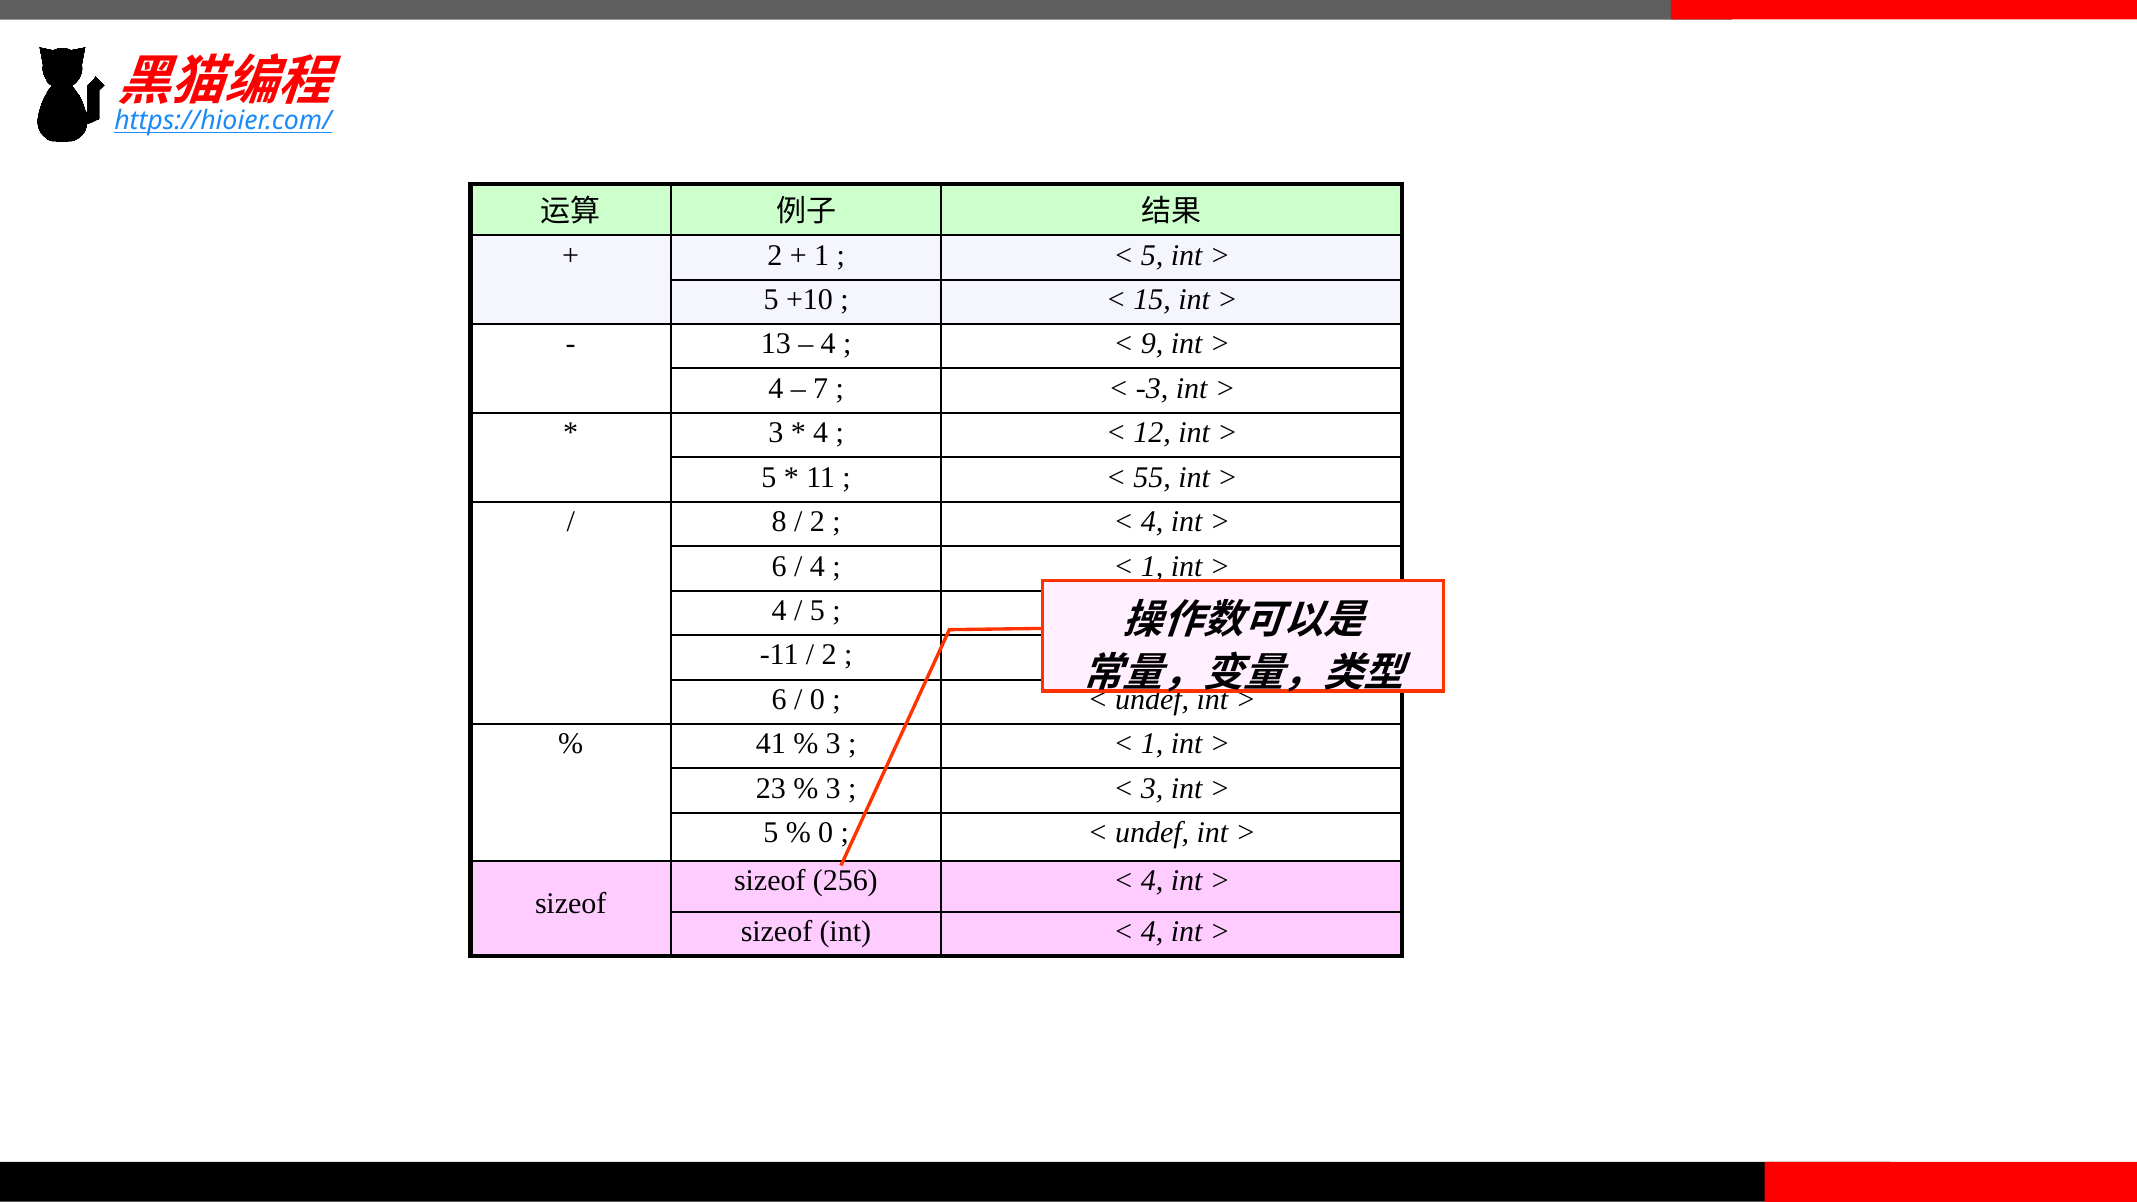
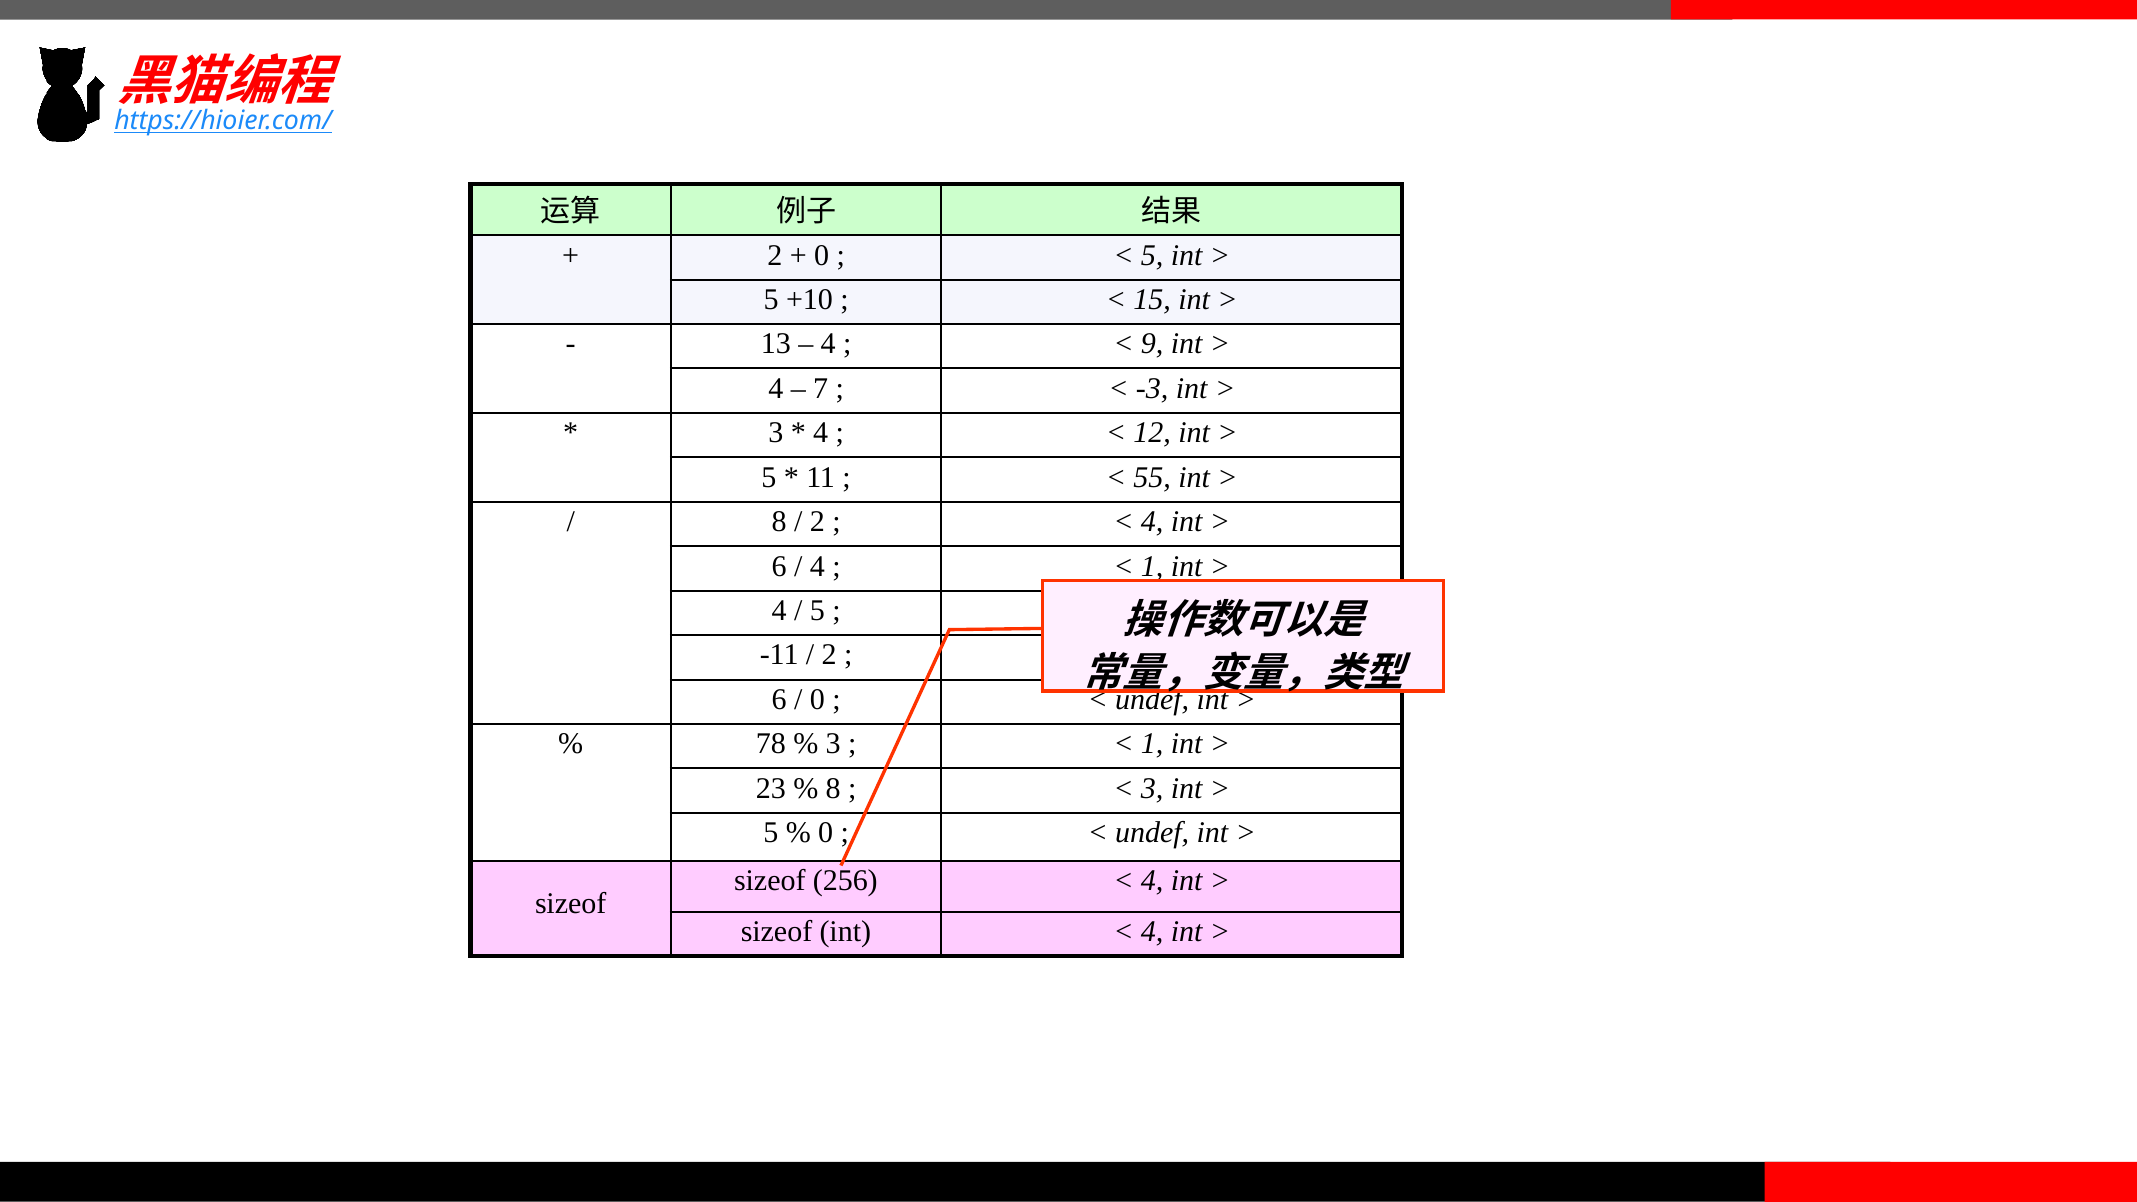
1: 1 -> 0 (822, 255)
41: 41 -> 78 (771, 744)
3: 3 -> 8 (833, 788)
